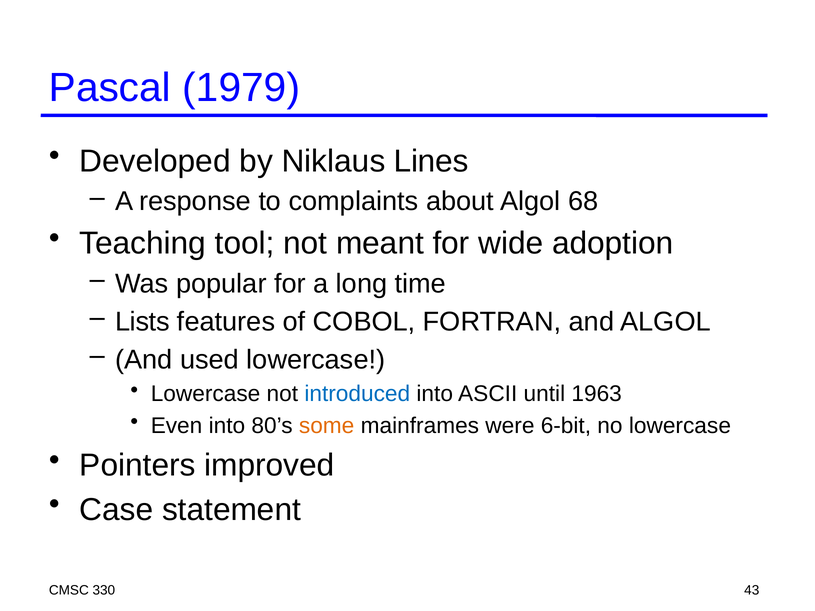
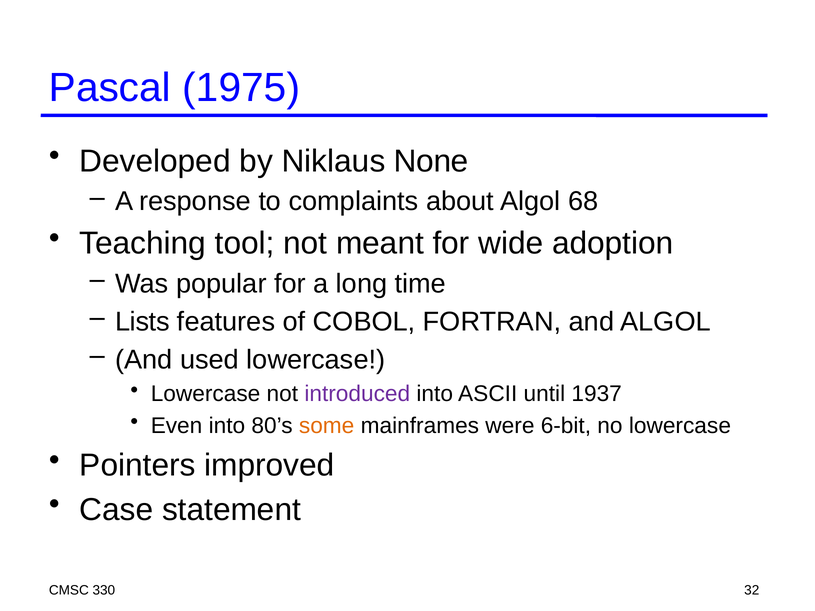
1979: 1979 -> 1975 (241, 88)
Lines: Lines -> None (431, 161)
introduced colour: blue -> purple (357, 394)
1963: 1963 -> 1937 (597, 394)
43: 43 -> 32 (752, 590)
